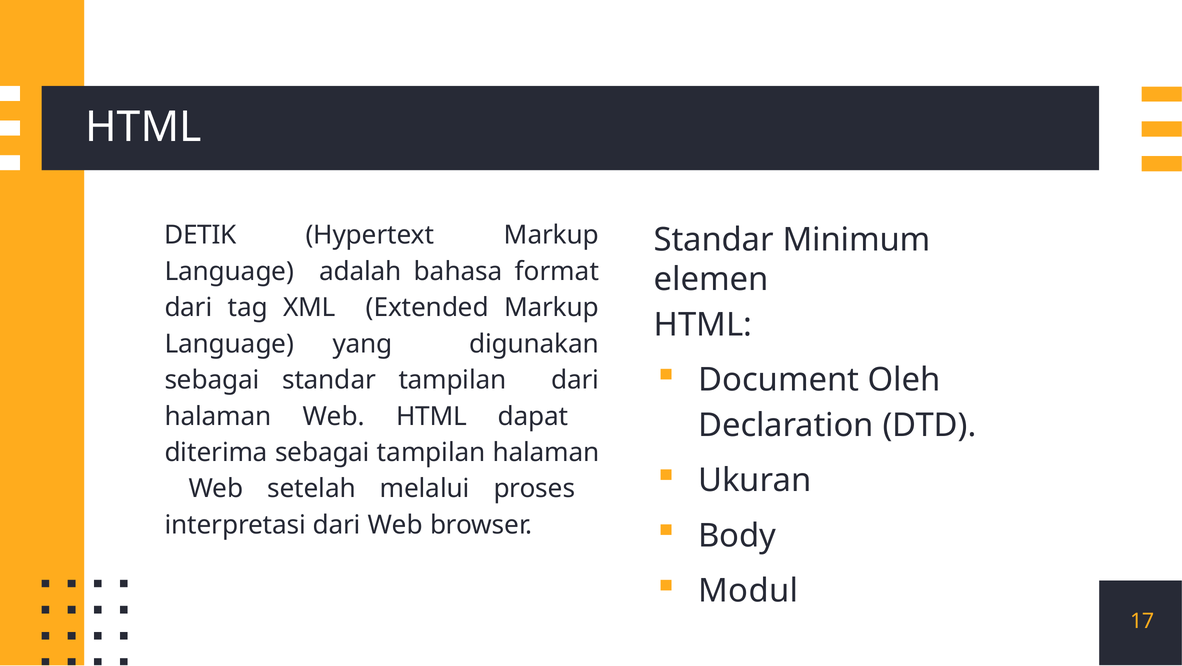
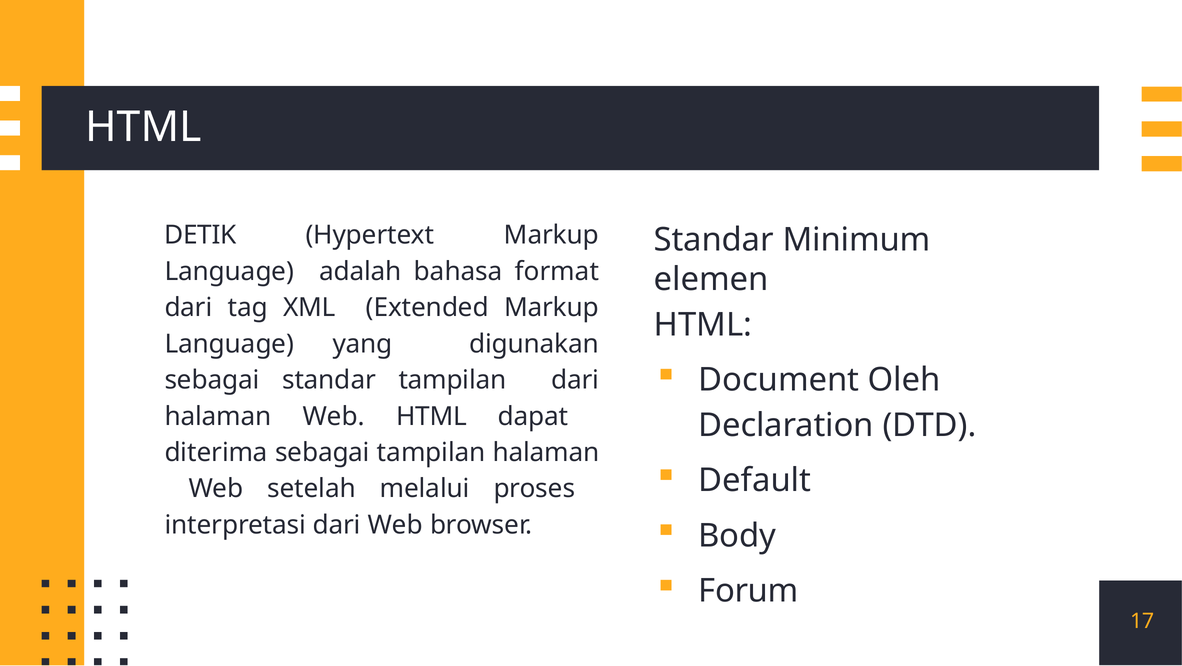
Ukuran: Ukuran -> Default (755, 480)
Modul: Modul -> Forum (749, 591)
